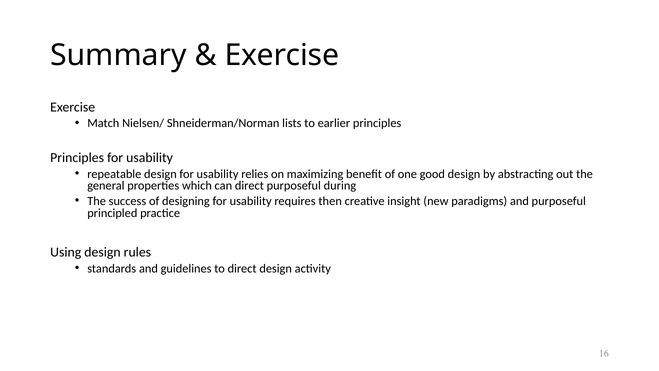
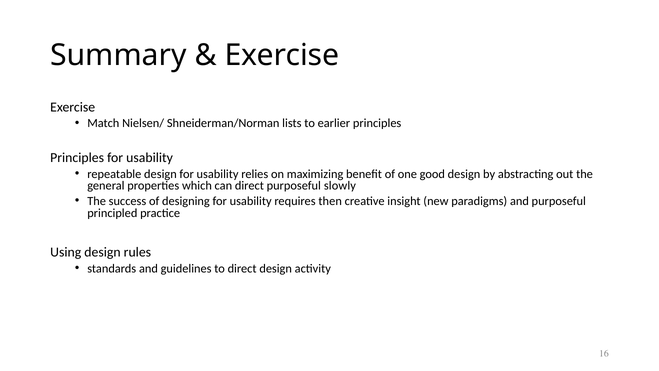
during: during -> slowly (340, 186)
